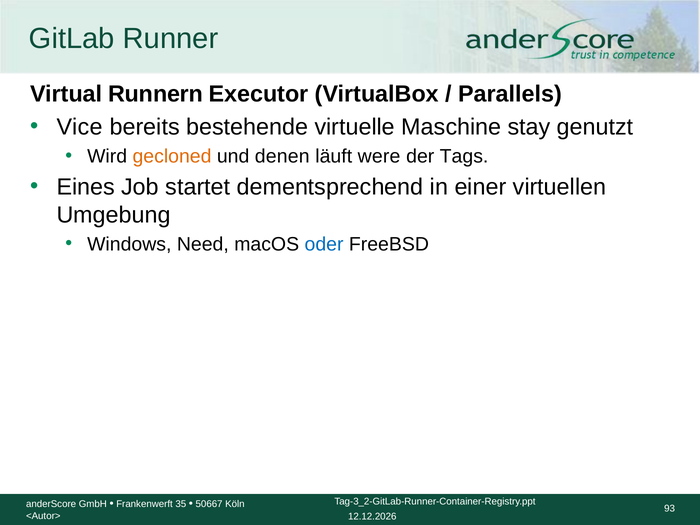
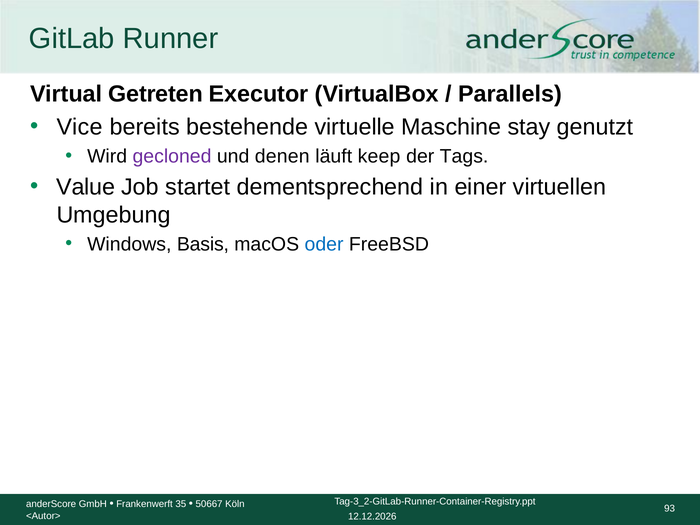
Runnern: Runnern -> Getreten (156, 94)
gecloned colour: orange -> purple (172, 156)
were: were -> keep (379, 156)
Eines: Eines -> Value (86, 187)
Need: Need -> Basis (203, 244)
